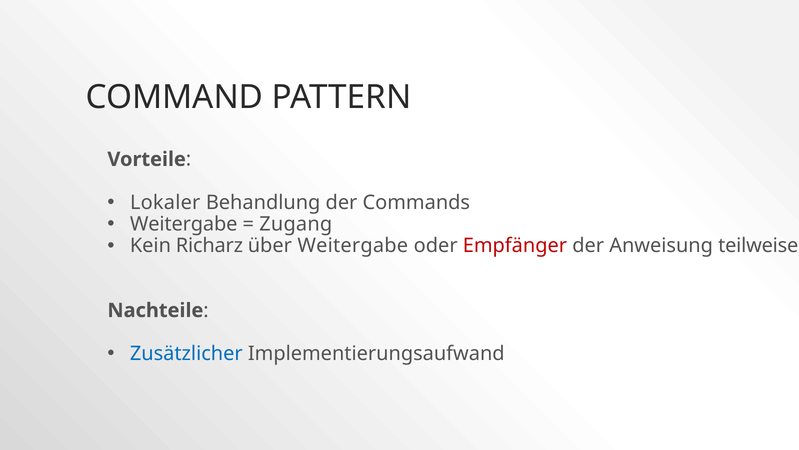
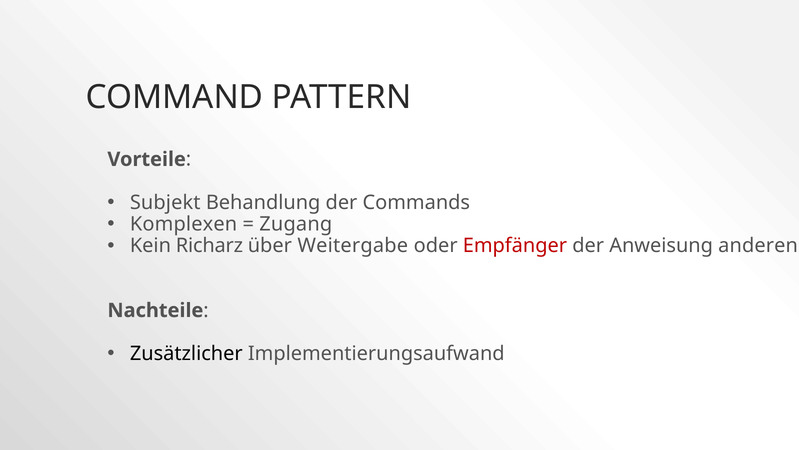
Lokaler: Lokaler -> Subjekt (165, 202)
Weitergabe: Weitergabe -> Komplexen (184, 224)
teilweise: teilweise -> anderen (758, 245)
Zusätzlicher colour: blue -> black (186, 353)
